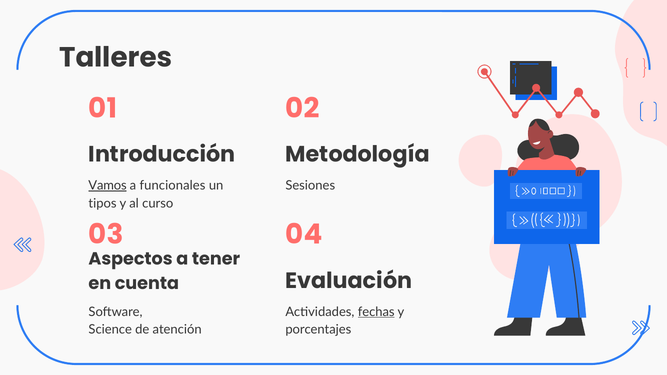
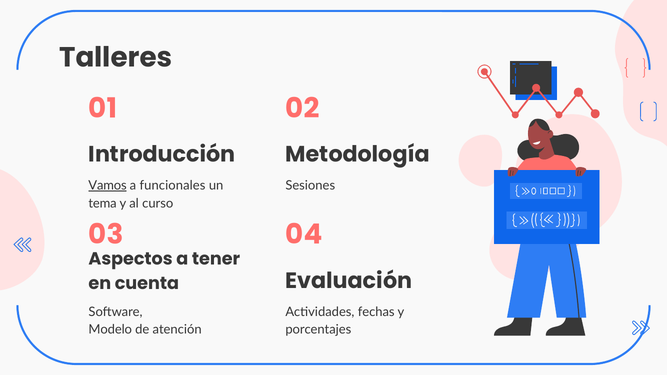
tipos: tipos -> tema (103, 203)
fechas underline: present -> none (376, 312)
Science: Science -> Modelo (110, 330)
